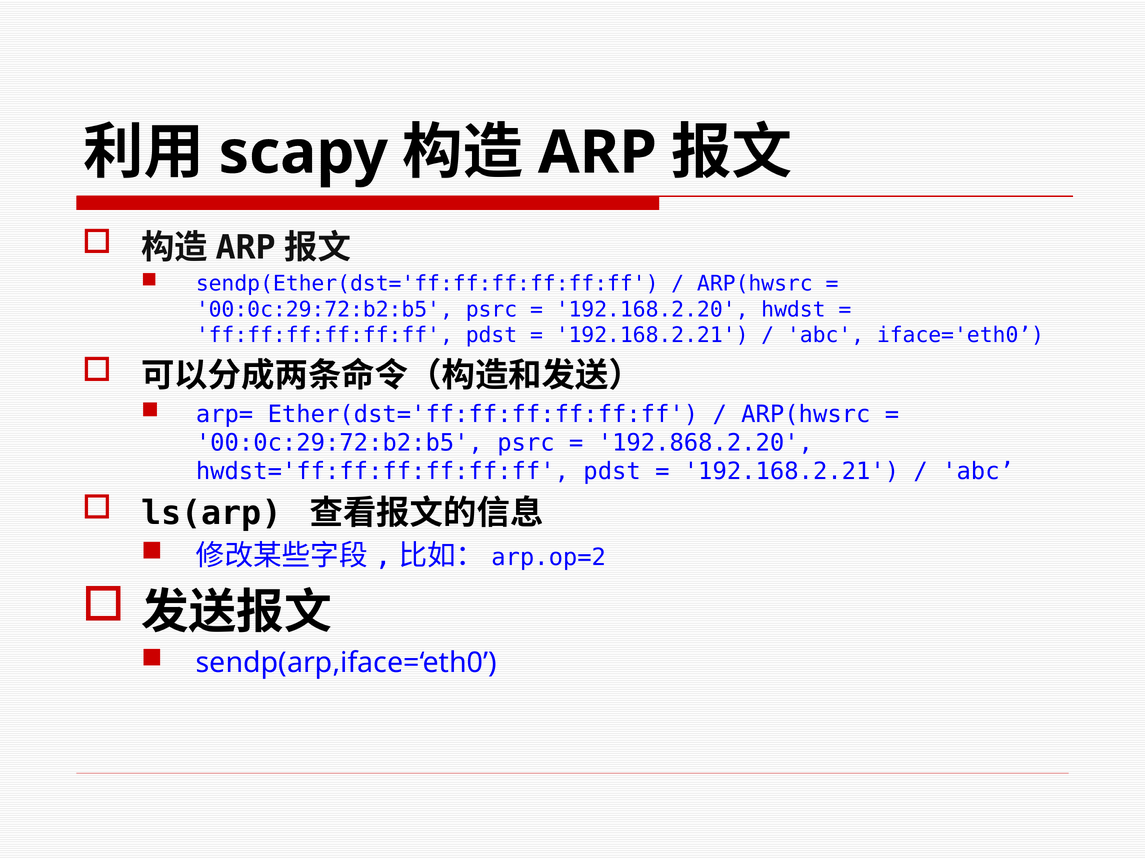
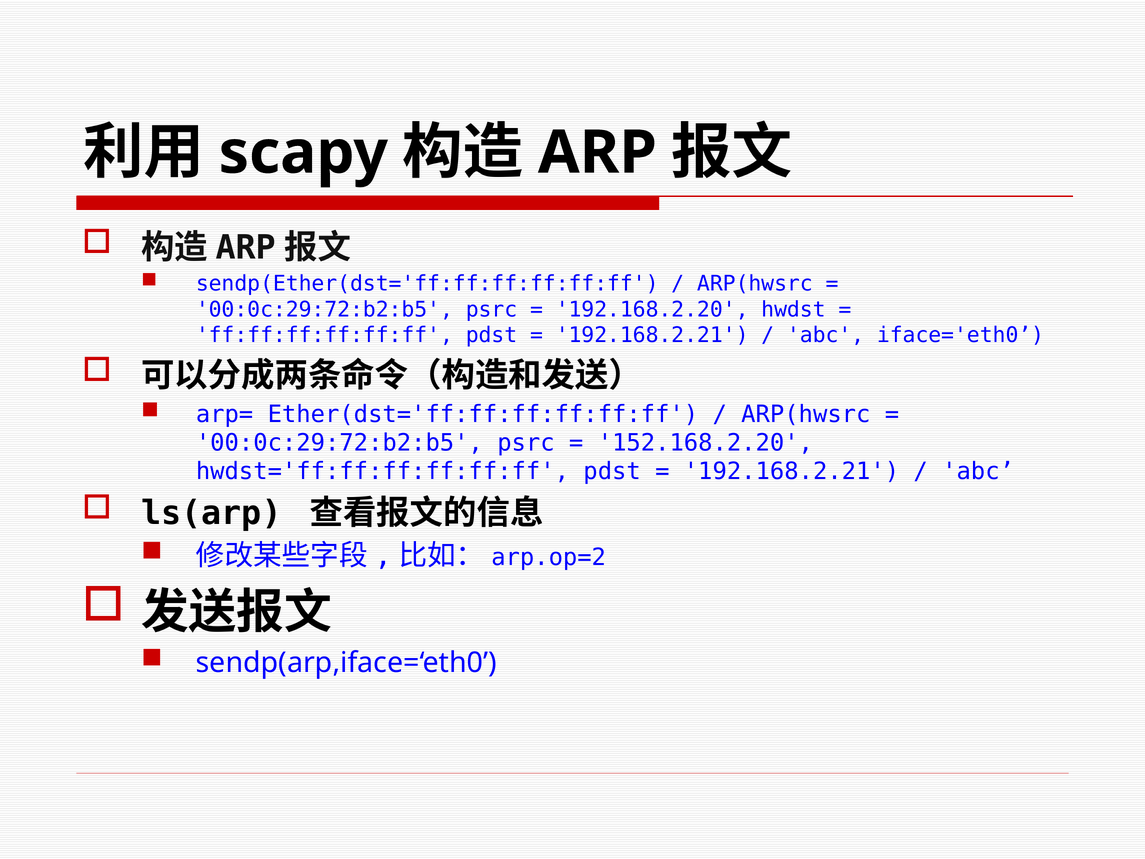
192.868.2.20: 192.868.2.20 -> 152.168.2.20 (705, 443)
